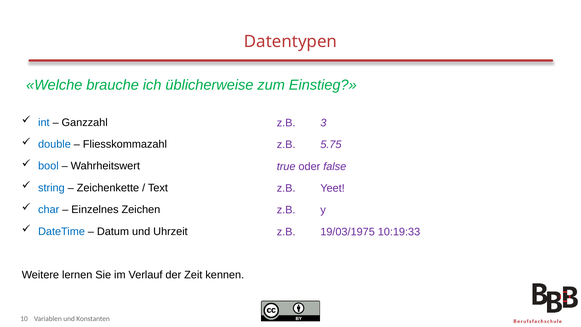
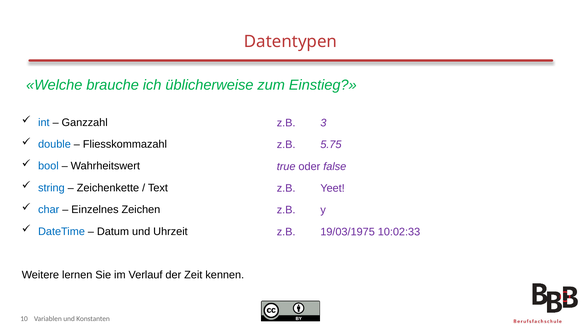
10:19:33: 10:19:33 -> 10:02:33 (399, 232)
